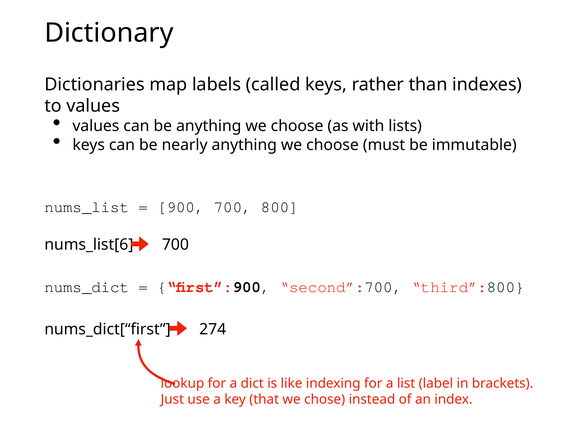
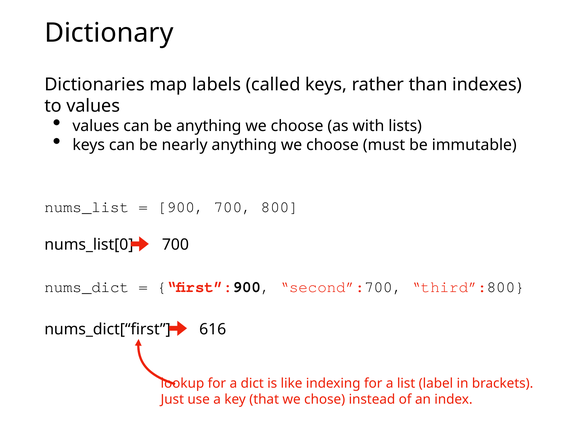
nums_list[6: nums_list[6 -> nums_list[0 (89, 245)
274: 274 -> 616 (213, 330)
